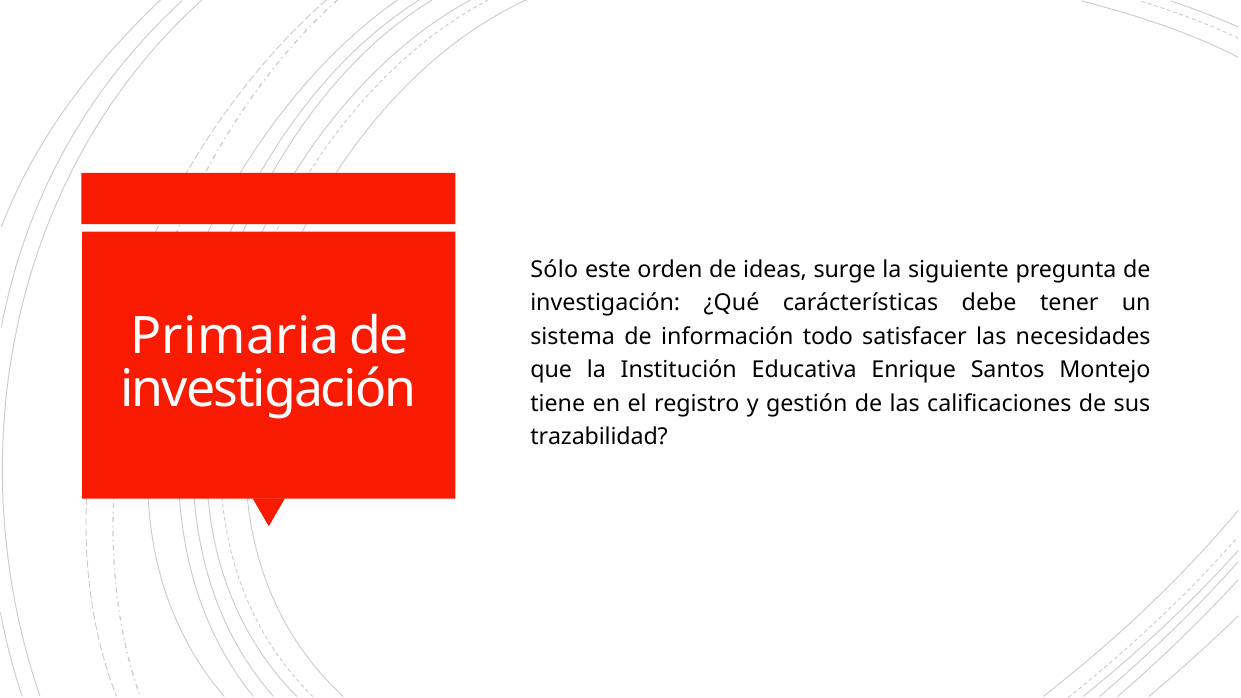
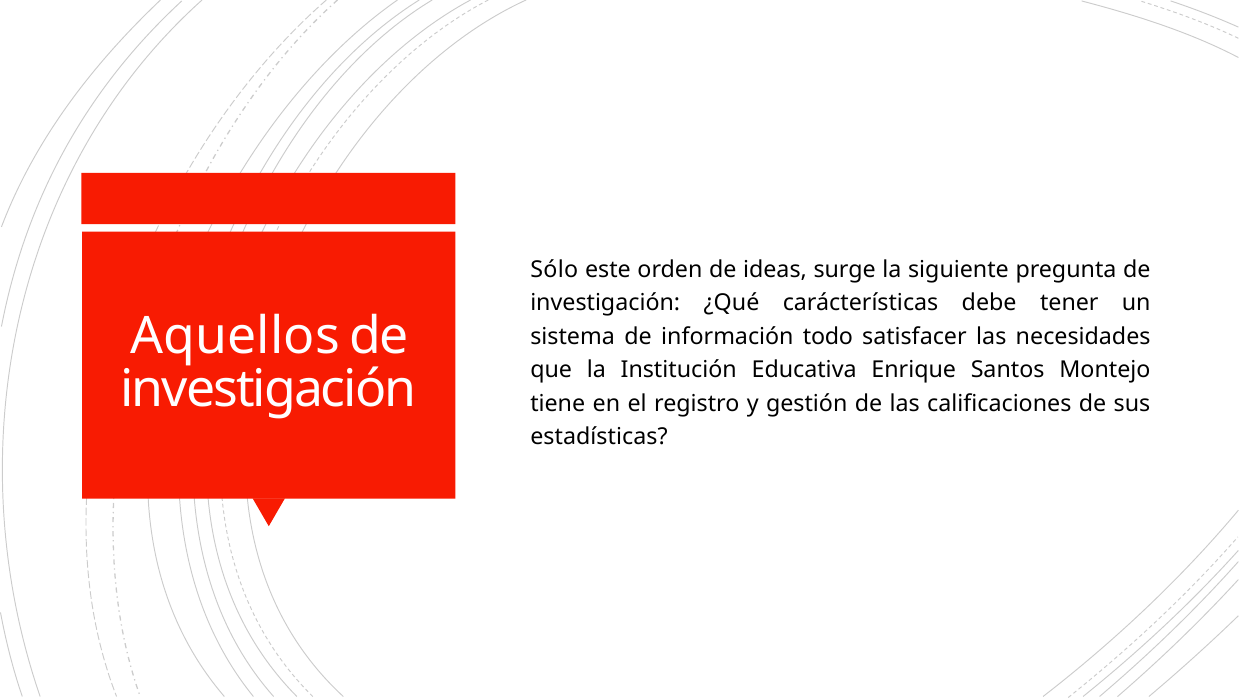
Primaria: Primaria -> Aquellos (235, 337)
trazabilidad: trazabilidad -> estadísticas (599, 437)
